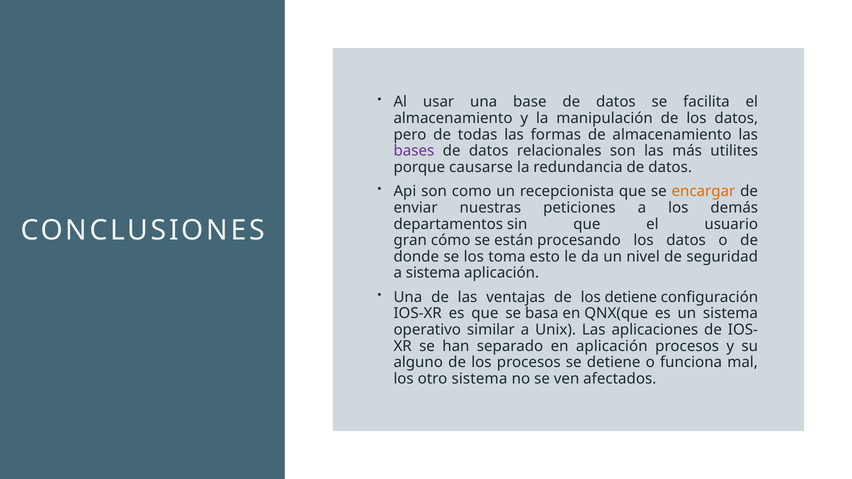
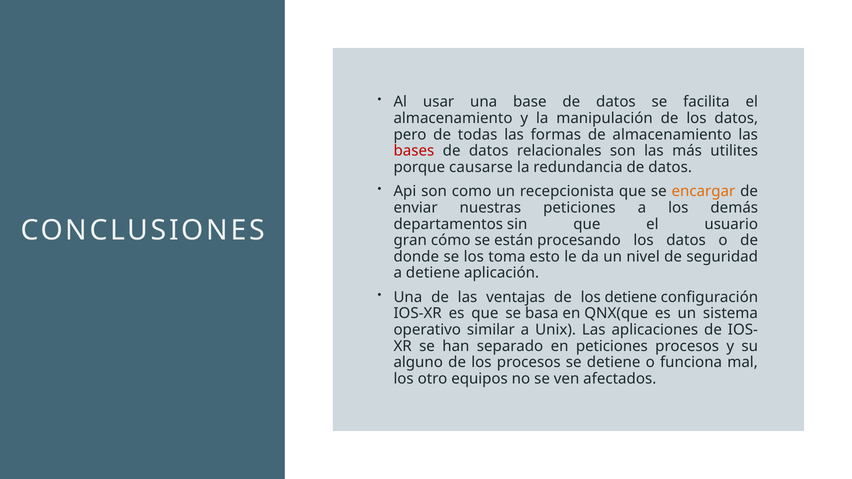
bases colour: purple -> red (414, 151)
a sistema: sistema -> detiene (433, 273)
en aplicación: aplicación -> peticiones (612, 346)
otro sistema: sistema -> equipos (480, 379)
